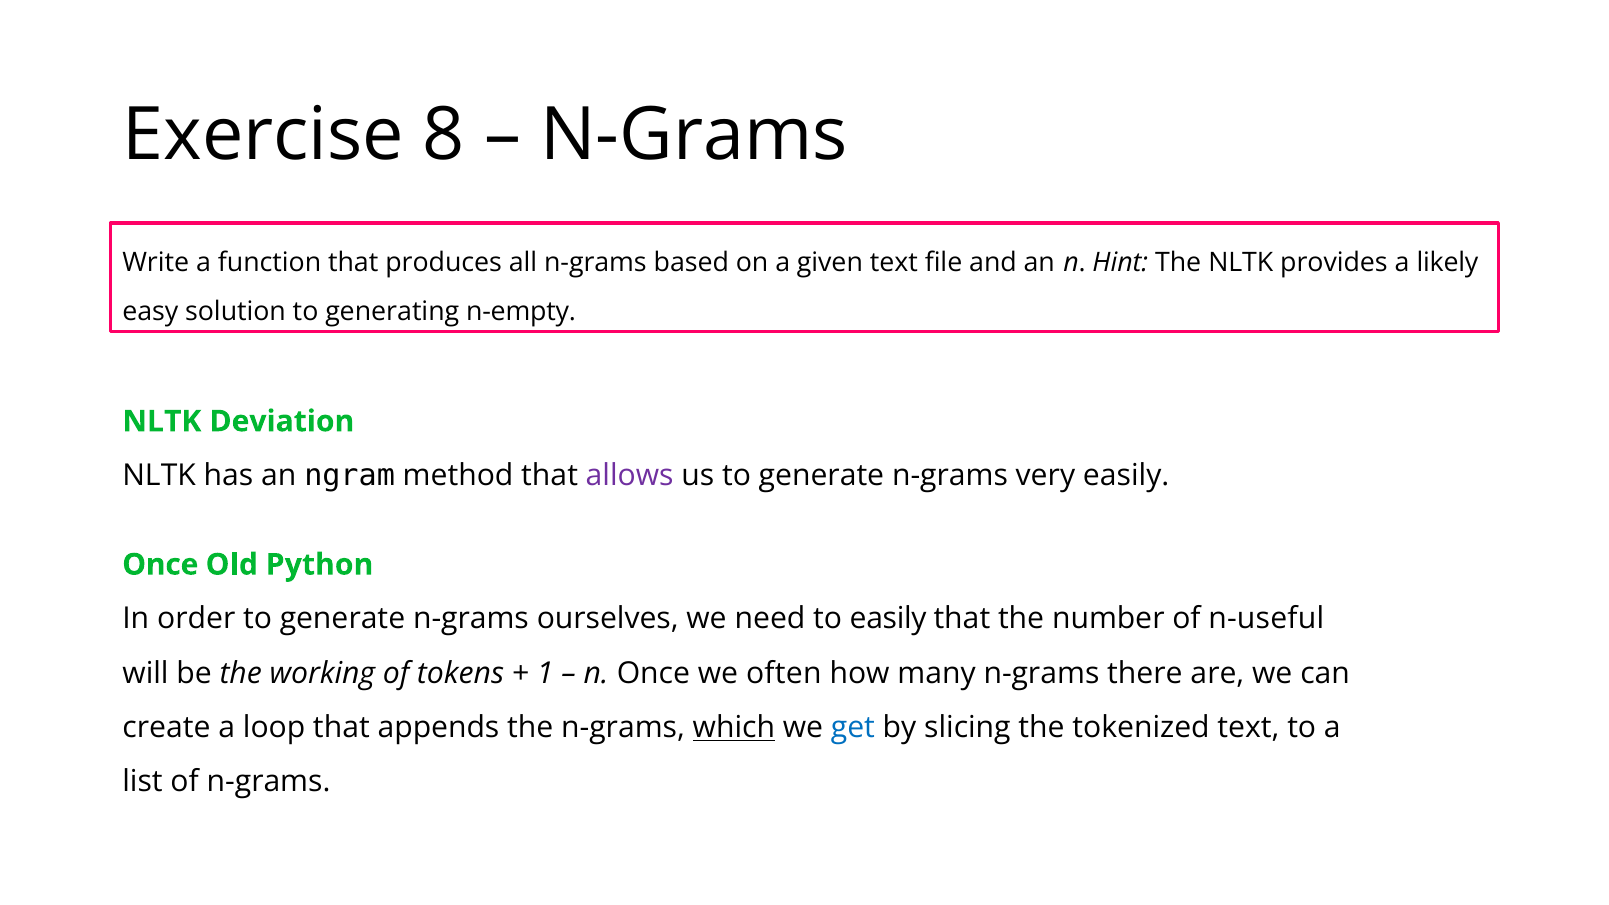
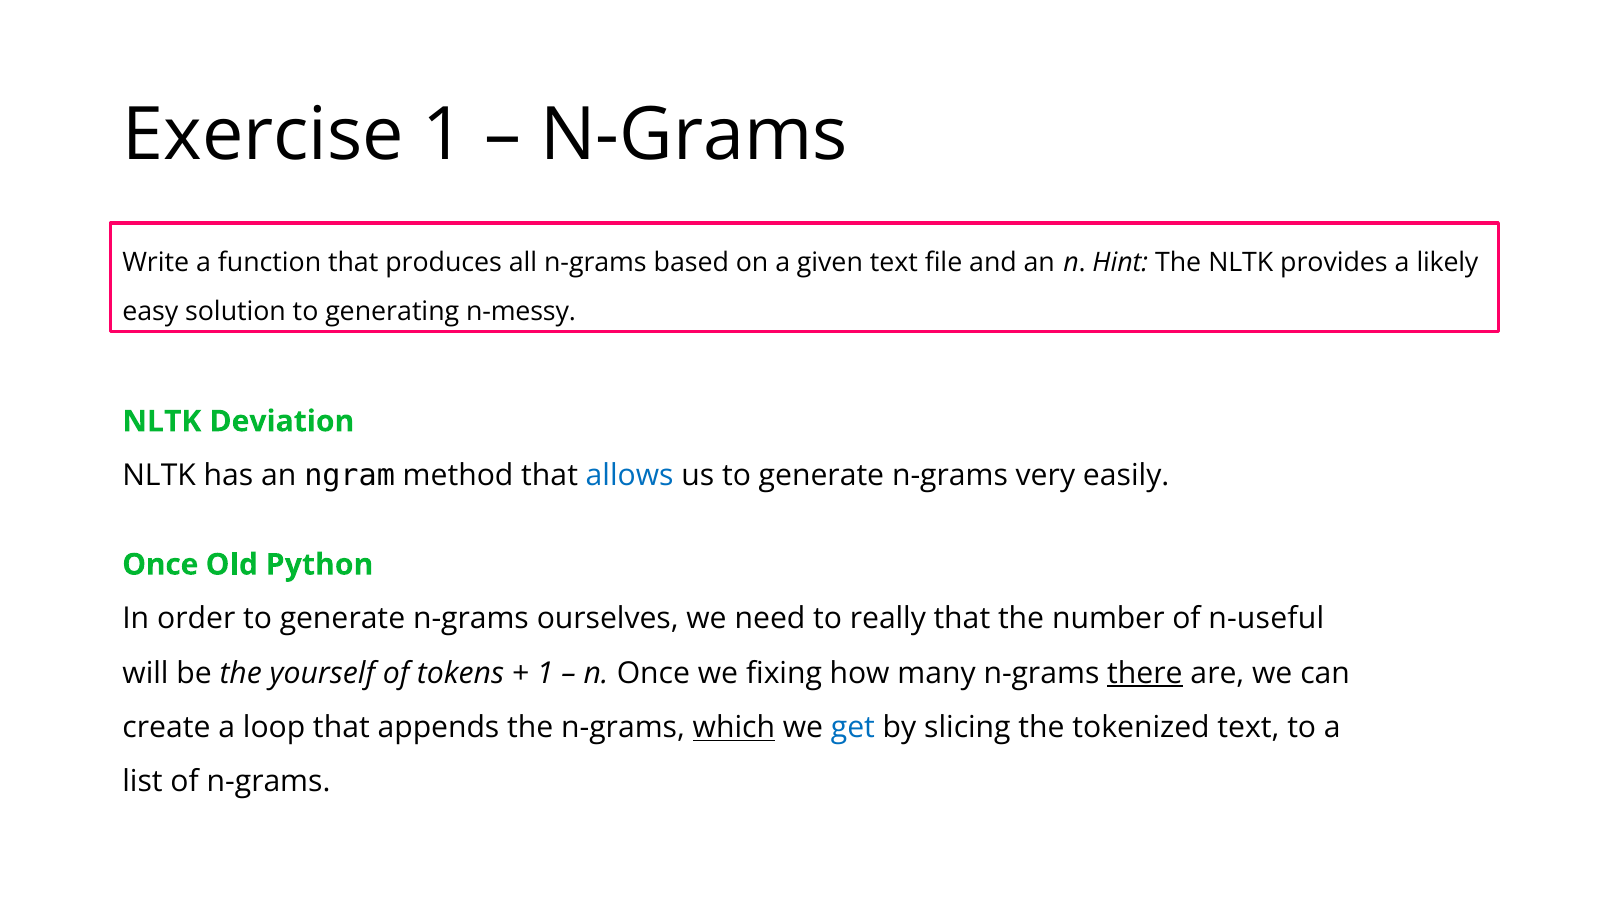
Exercise 8: 8 -> 1 (444, 135)
n-empty: n-empty -> n-messy (521, 311)
allows colour: purple -> blue (630, 476)
to easily: easily -> really (888, 619)
working: working -> yourself (322, 673)
often: often -> fixing (784, 673)
there underline: none -> present (1145, 673)
